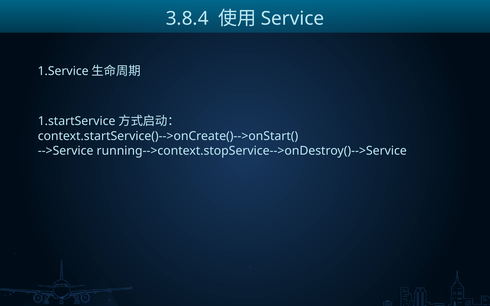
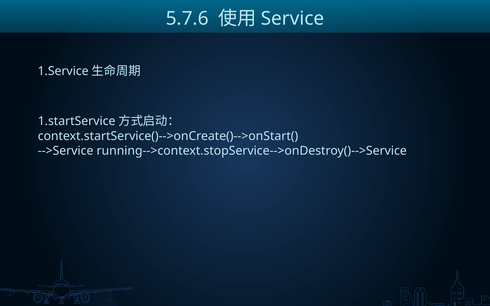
3.8.4: 3.8.4 -> 5.7.6 (187, 19)
